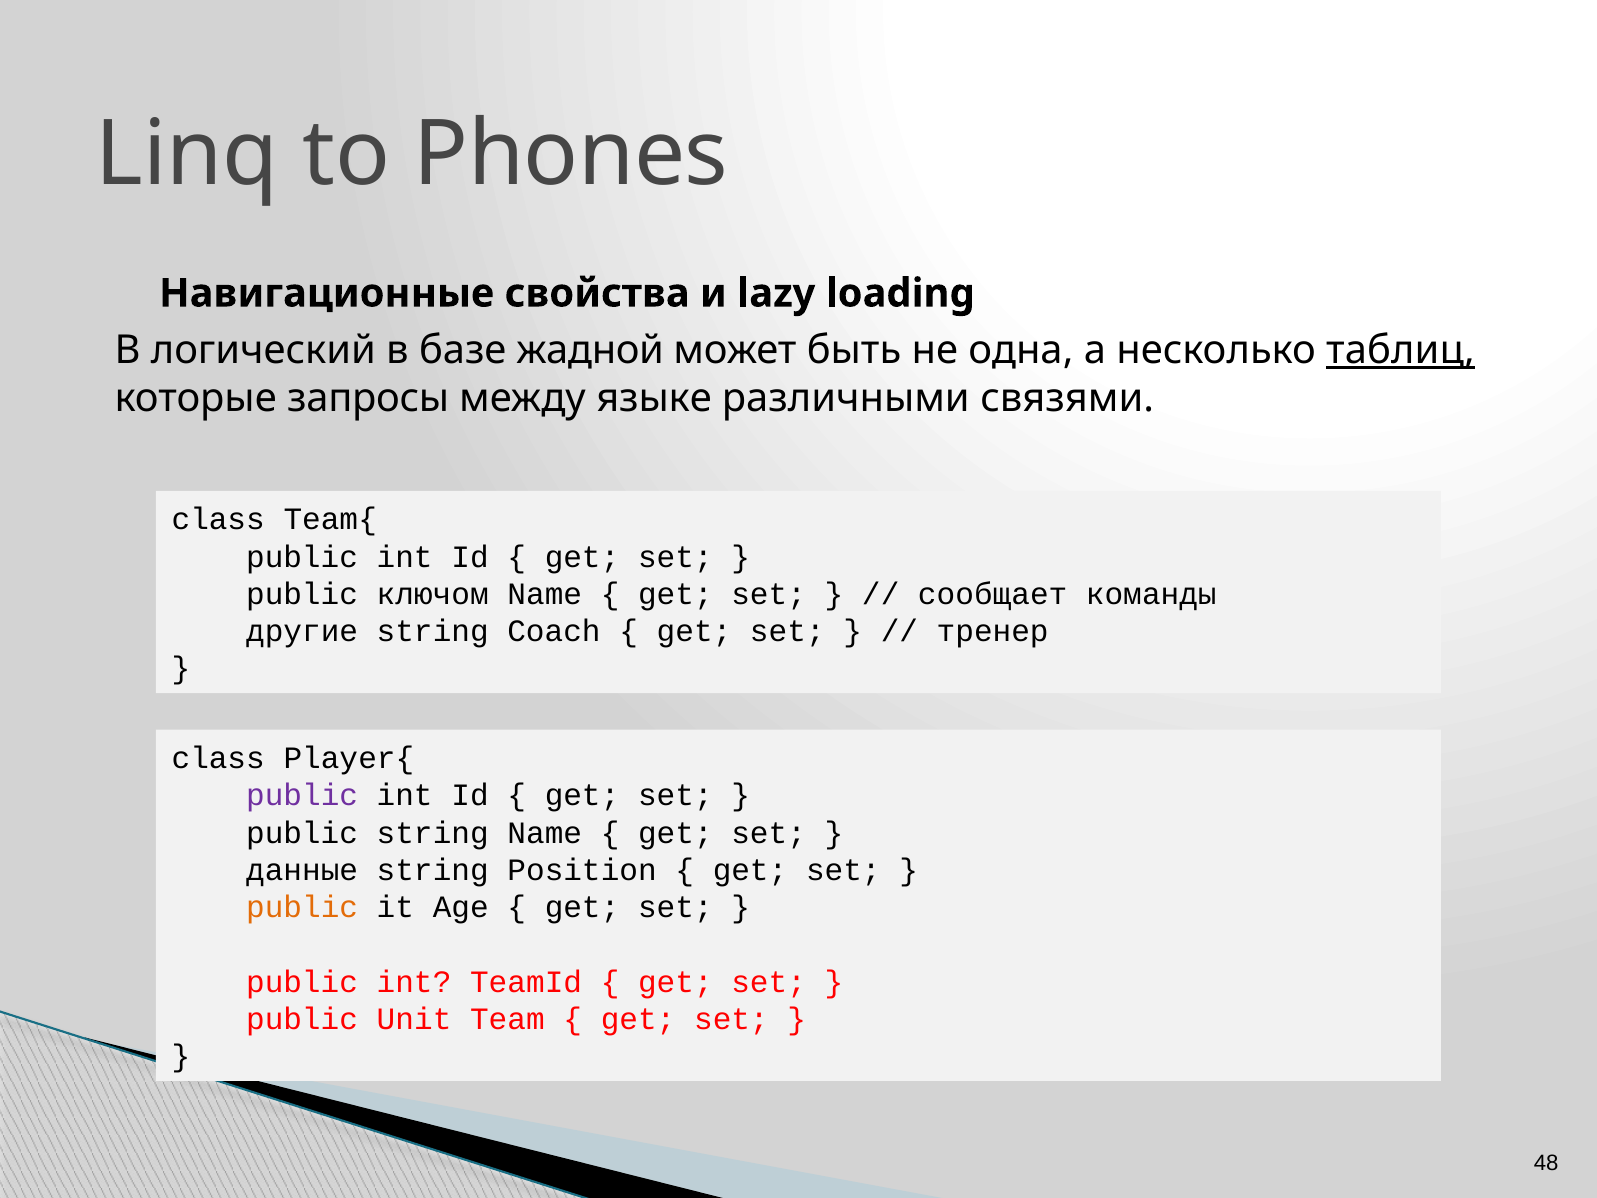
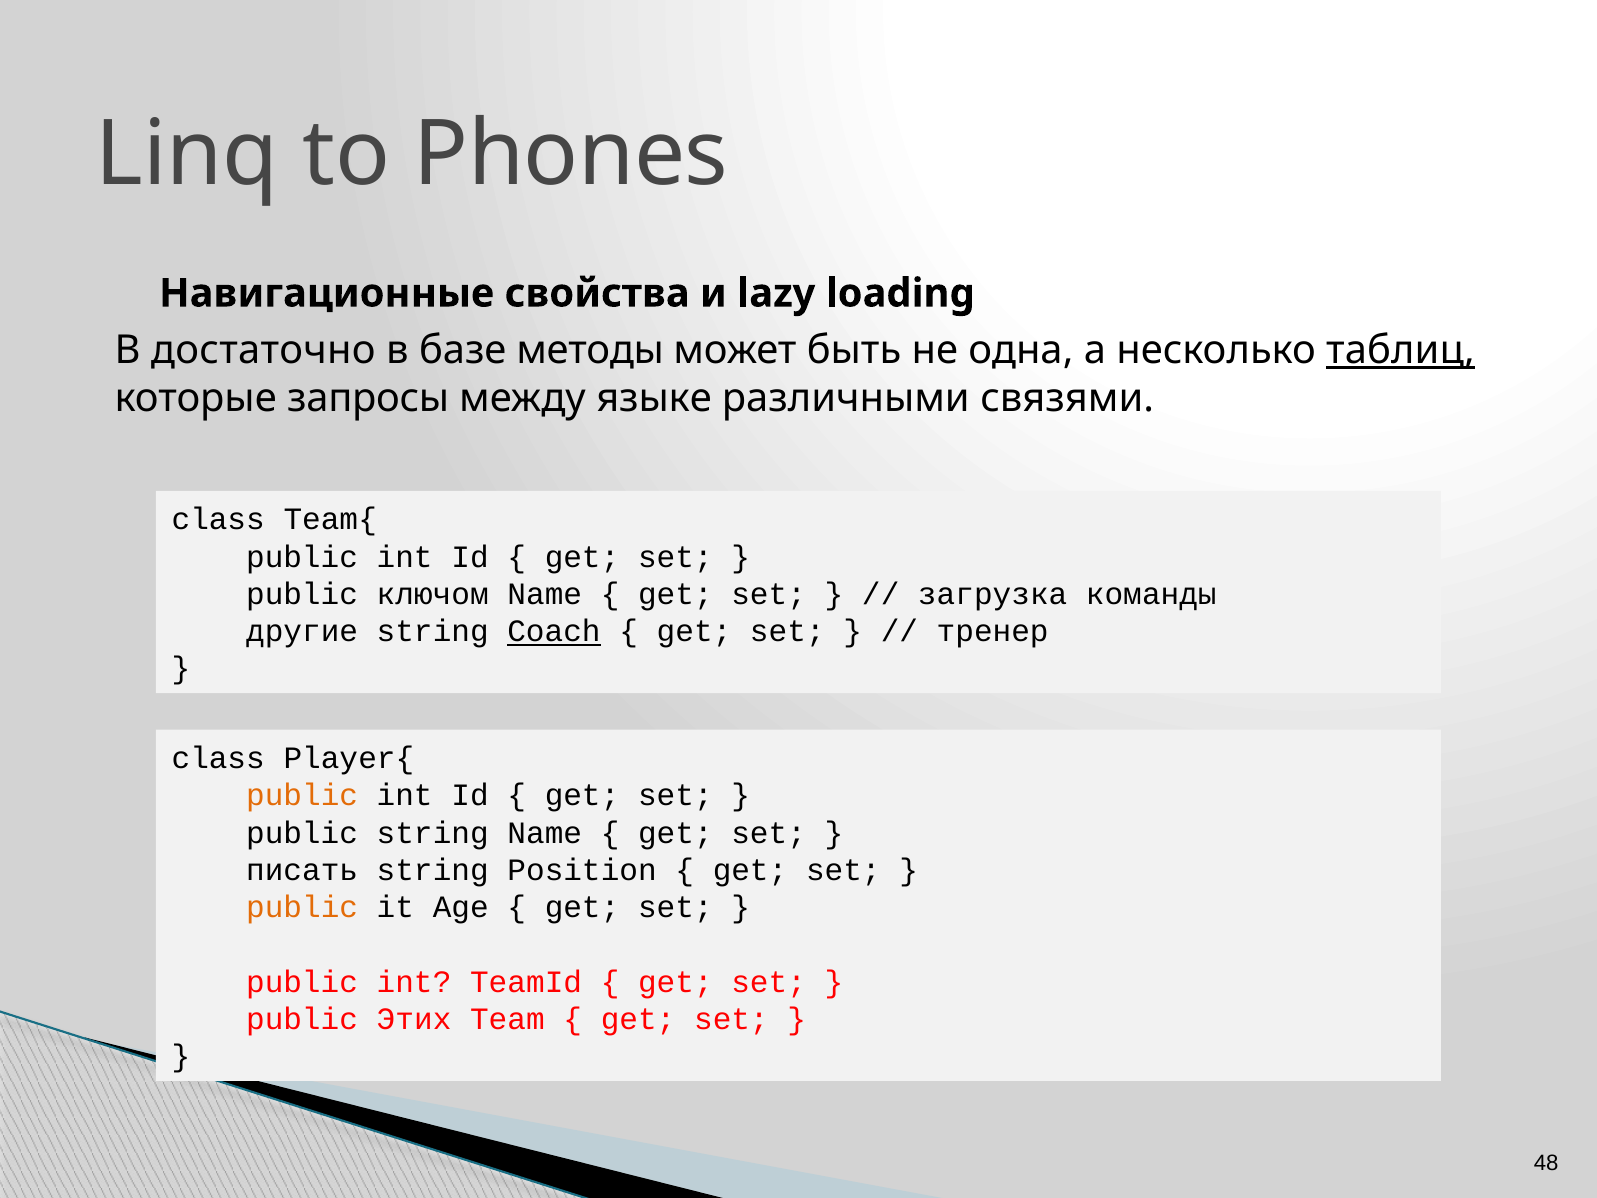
логический: логический -> достаточно (263, 350)
жадной: жадной -> методы (590, 350)
сообщает: сообщает -> загрузка (993, 594)
Coach underline: none -> present (554, 631)
public colour: purple -> orange (302, 795)
данные: данные -> писать (302, 870)
Unit: Unit -> Этих (414, 1019)
